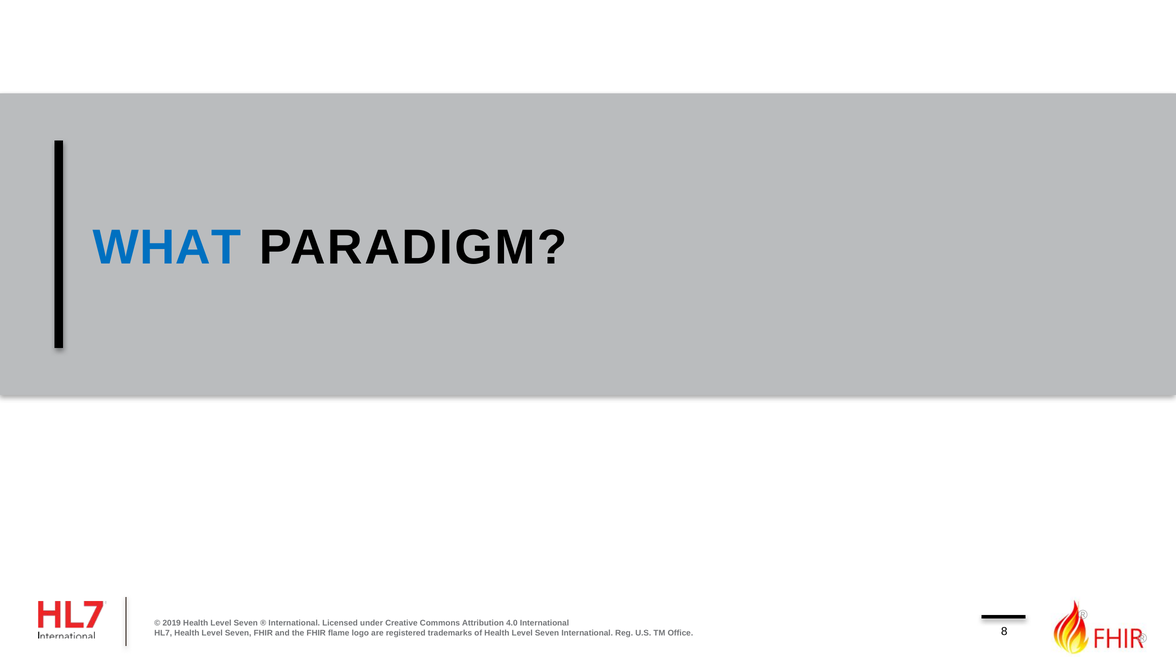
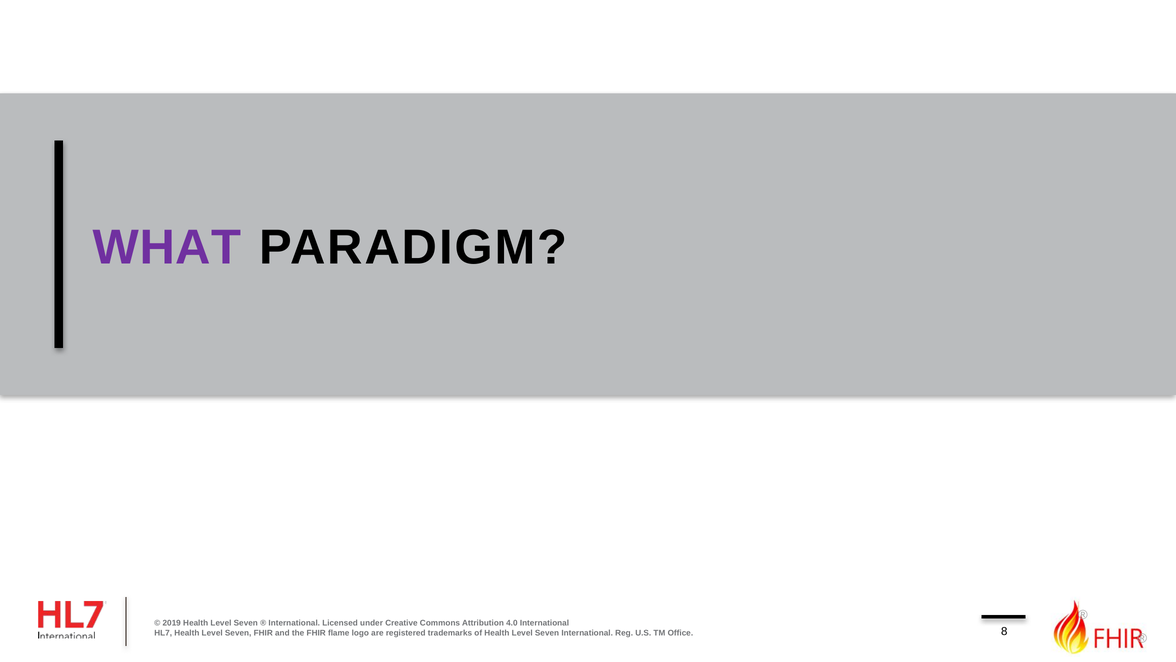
WHAT colour: blue -> purple (167, 247)
